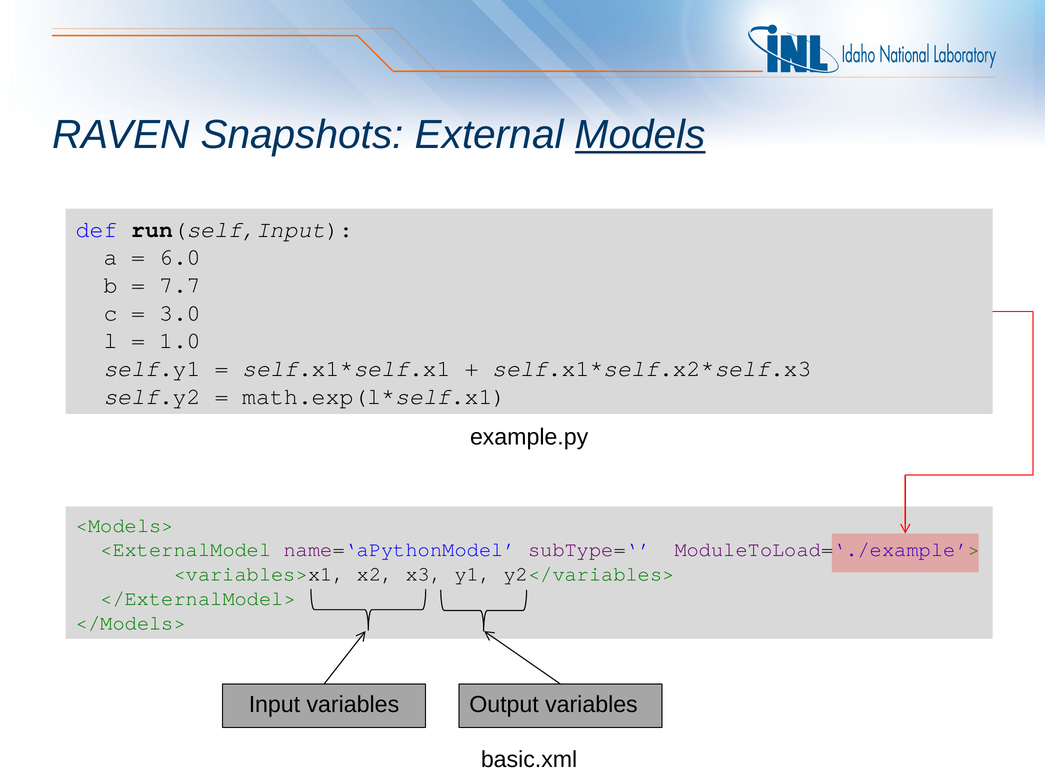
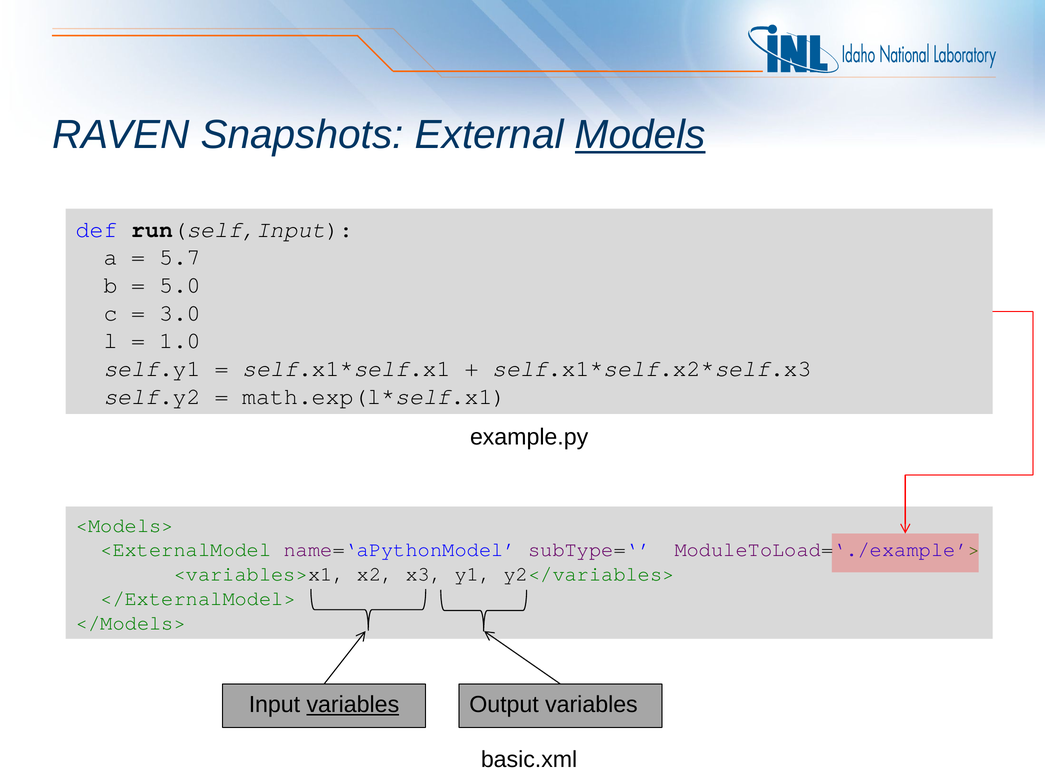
6.0: 6.0 -> 5.7 (180, 257)
7.7: 7.7 -> 5.0 (180, 285)
variables underline: none -> present (353, 705)
